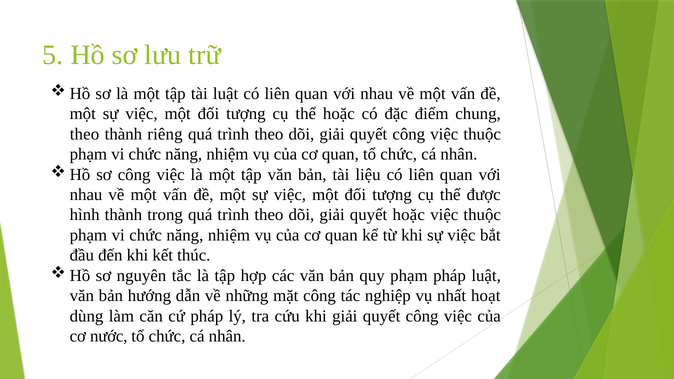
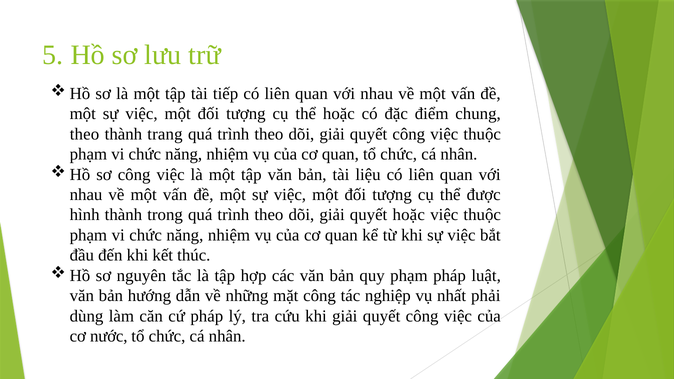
tài luật: luật -> tiếp (226, 94)
riêng: riêng -> trang (165, 134)
hoạt: hoạt -> phải (486, 296)
